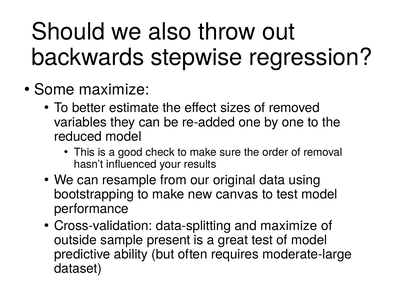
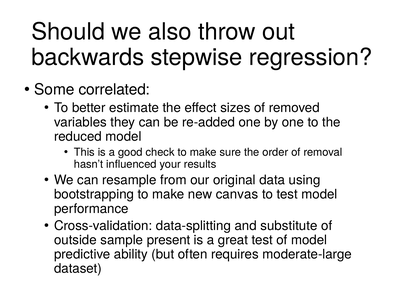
Some maximize: maximize -> correlated (114, 89)
and maximize: maximize -> substitute (289, 226)
